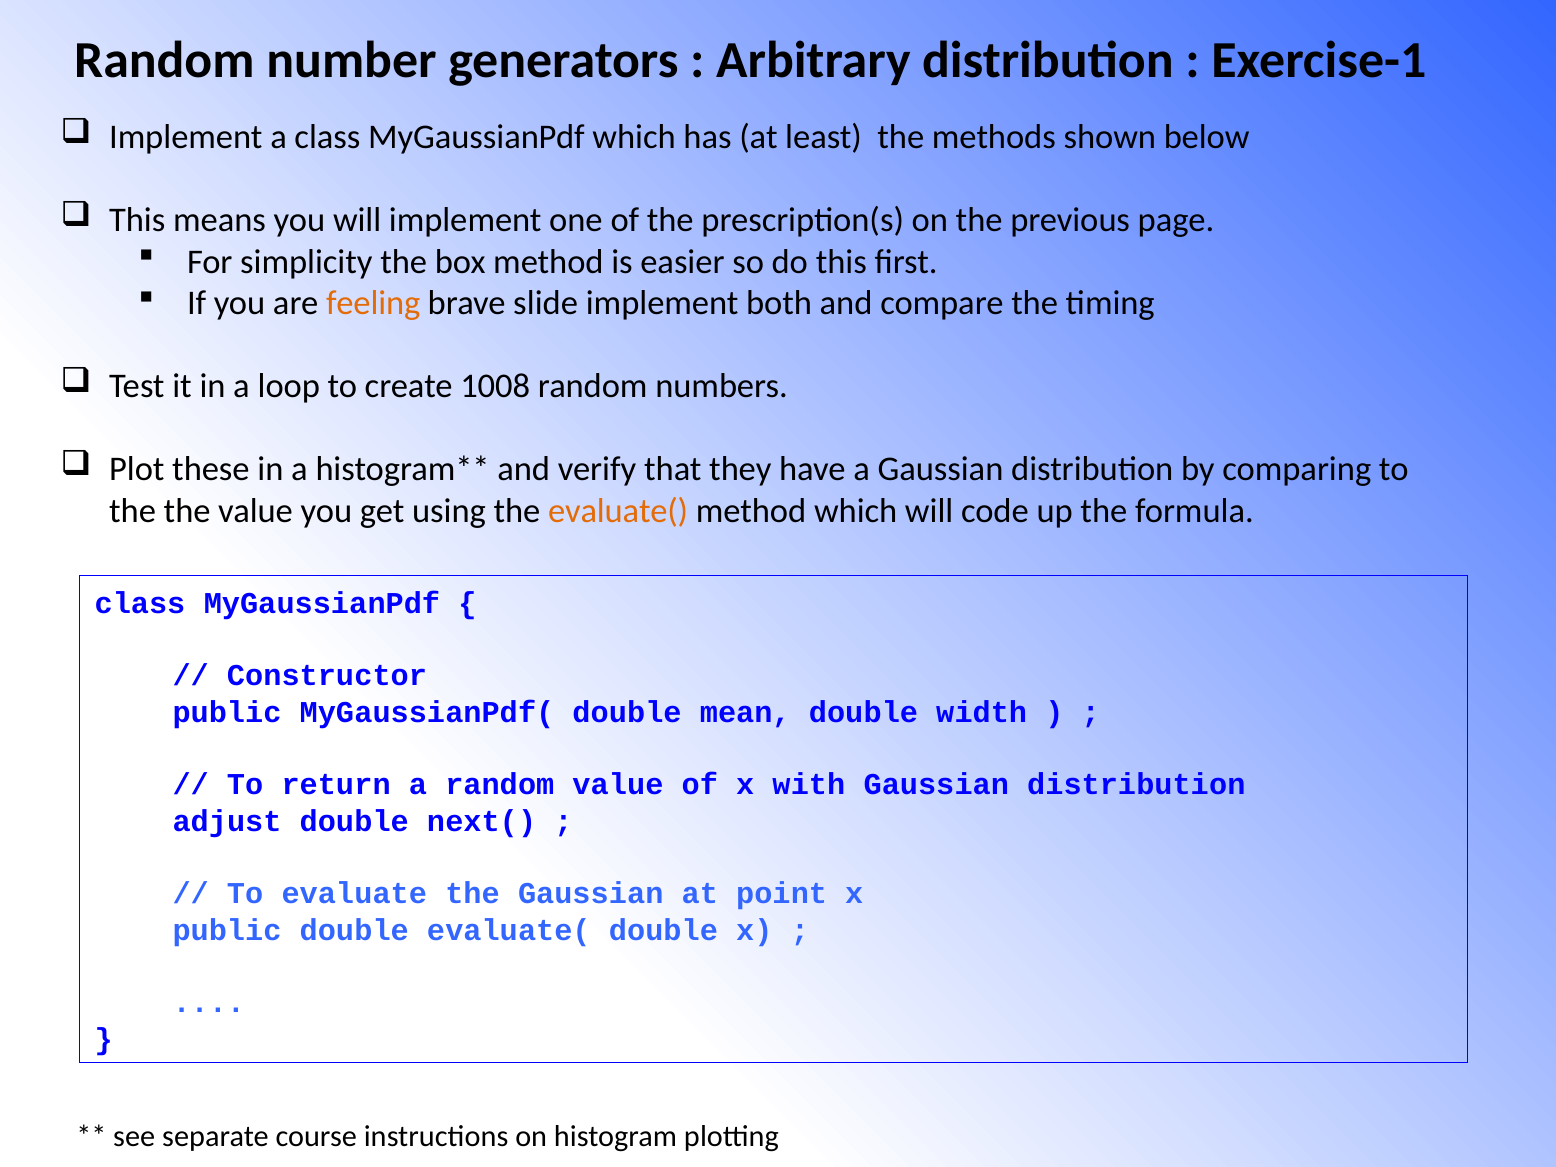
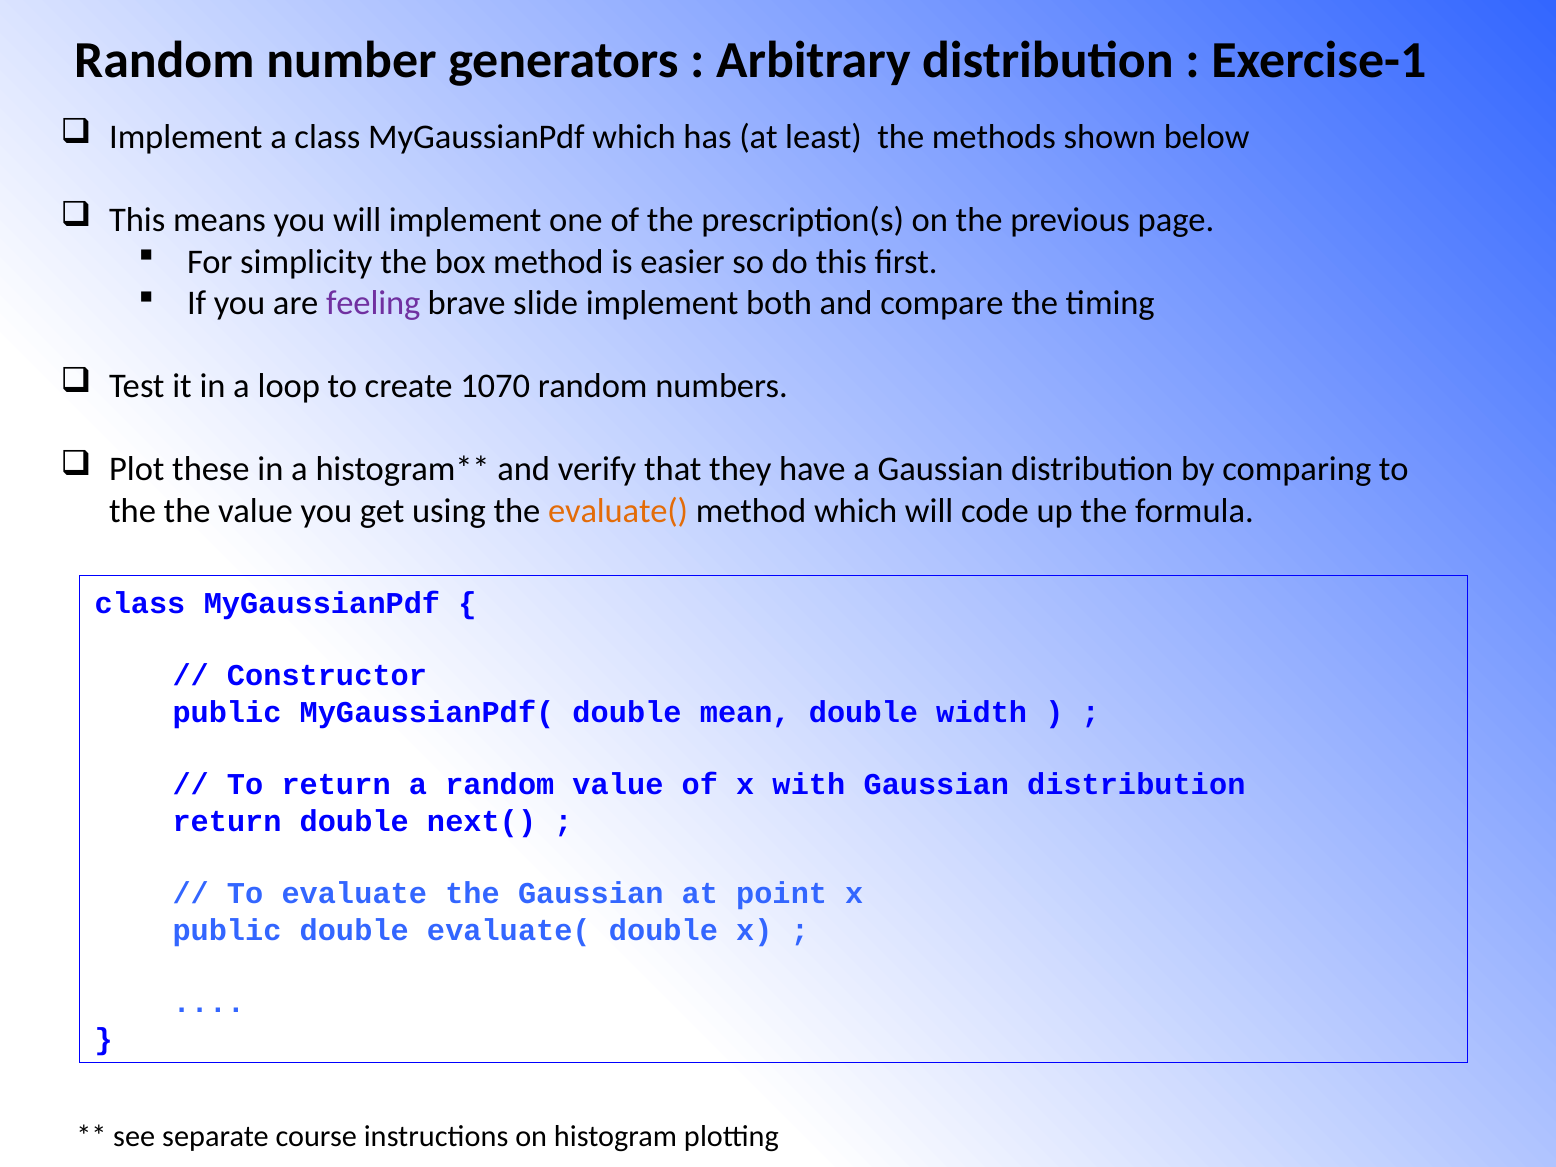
feeling colour: orange -> purple (373, 303)
1008: 1008 -> 1070 (495, 386)
adjust: adjust -> return (227, 821)
